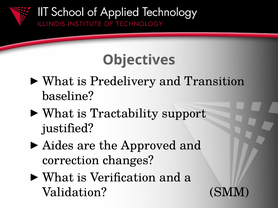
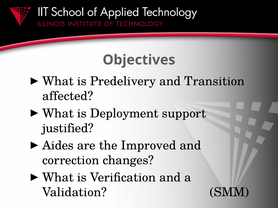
baseline: baseline -> affected (68, 96)
Tractability: Tractability -> Deployment (124, 114)
Approved: Approved -> Improved (149, 146)
